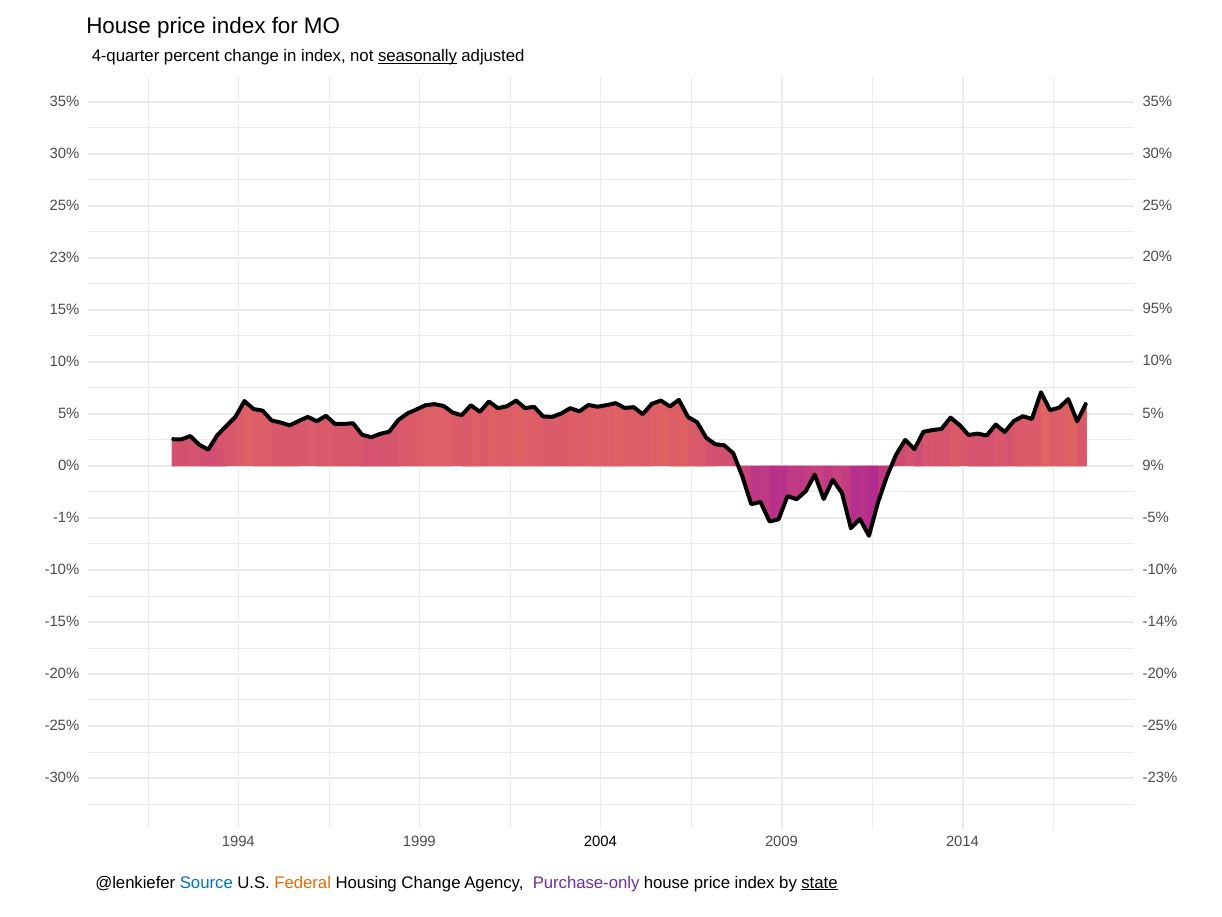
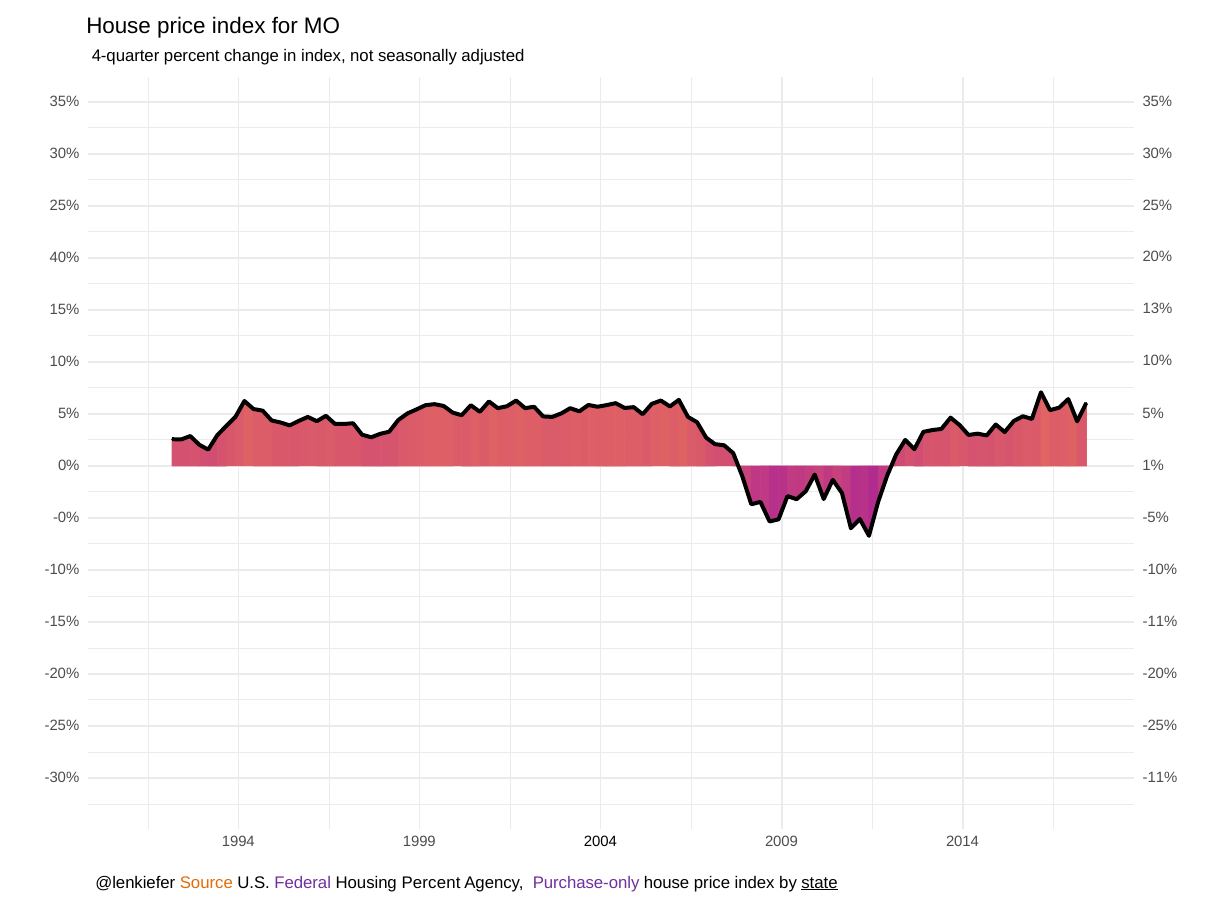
seasonally underline: present -> none (417, 56)
23%: 23% -> 40% (65, 257)
95%: 95% -> 13% (1157, 309)
9%: 9% -> 1% (1153, 466)
-1%: -1% -> -0% (66, 517)
-14%: -14% -> -11% (1160, 621)
-23%: -23% -> -11% (1160, 777)
Source colour: blue -> orange (206, 882)
Federal colour: orange -> purple (303, 882)
Housing Change: Change -> Percent (431, 882)
